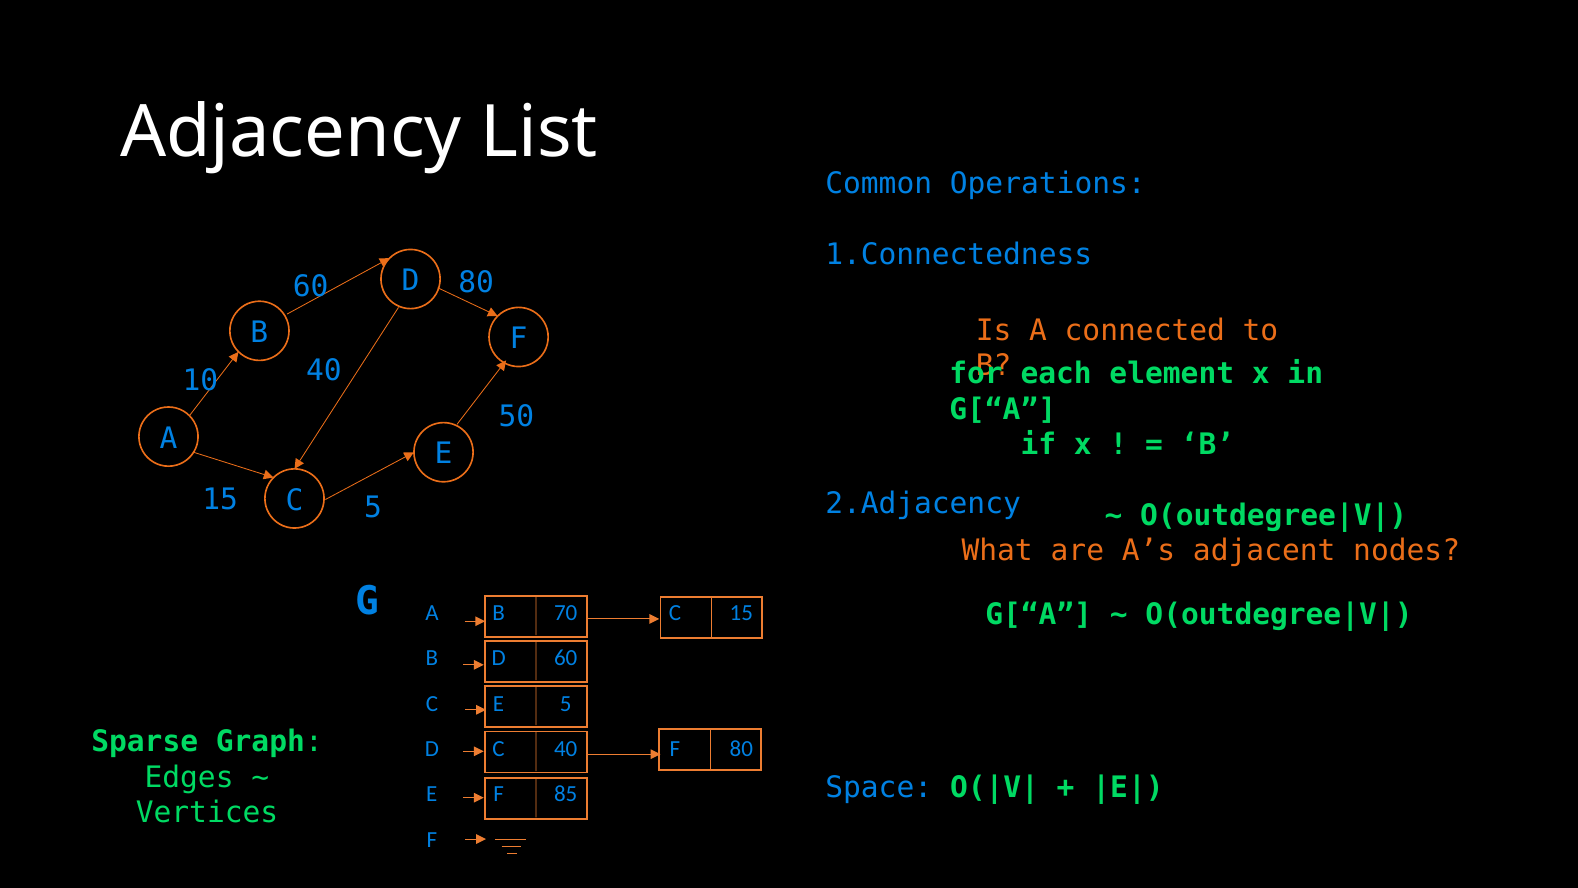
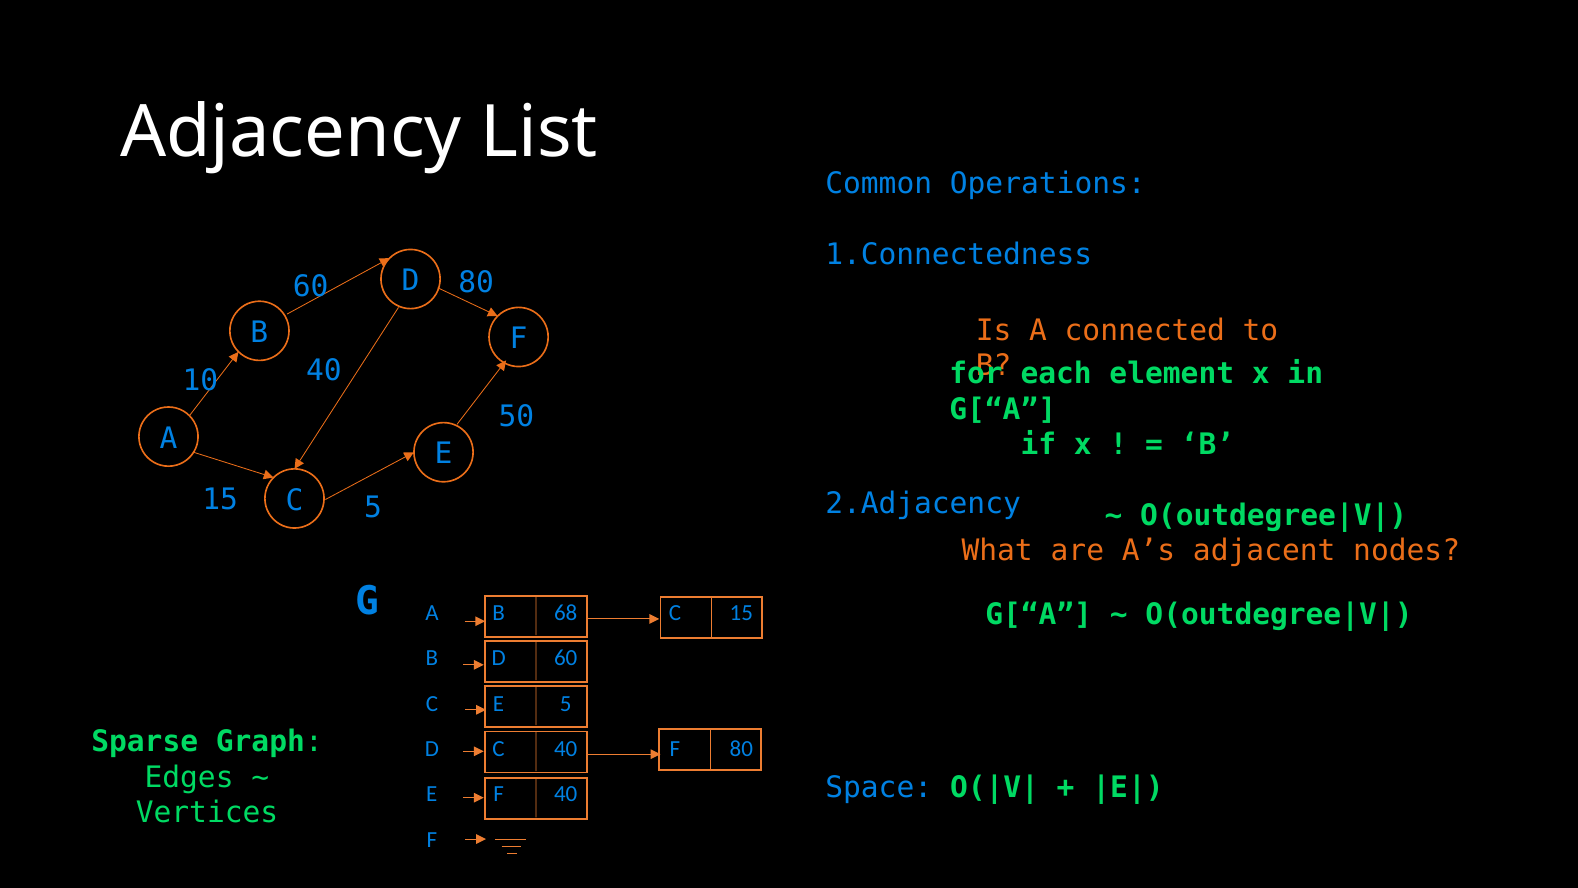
70: 70 -> 68 (566, 612)
F 85: 85 -> 40 (566, 794)
